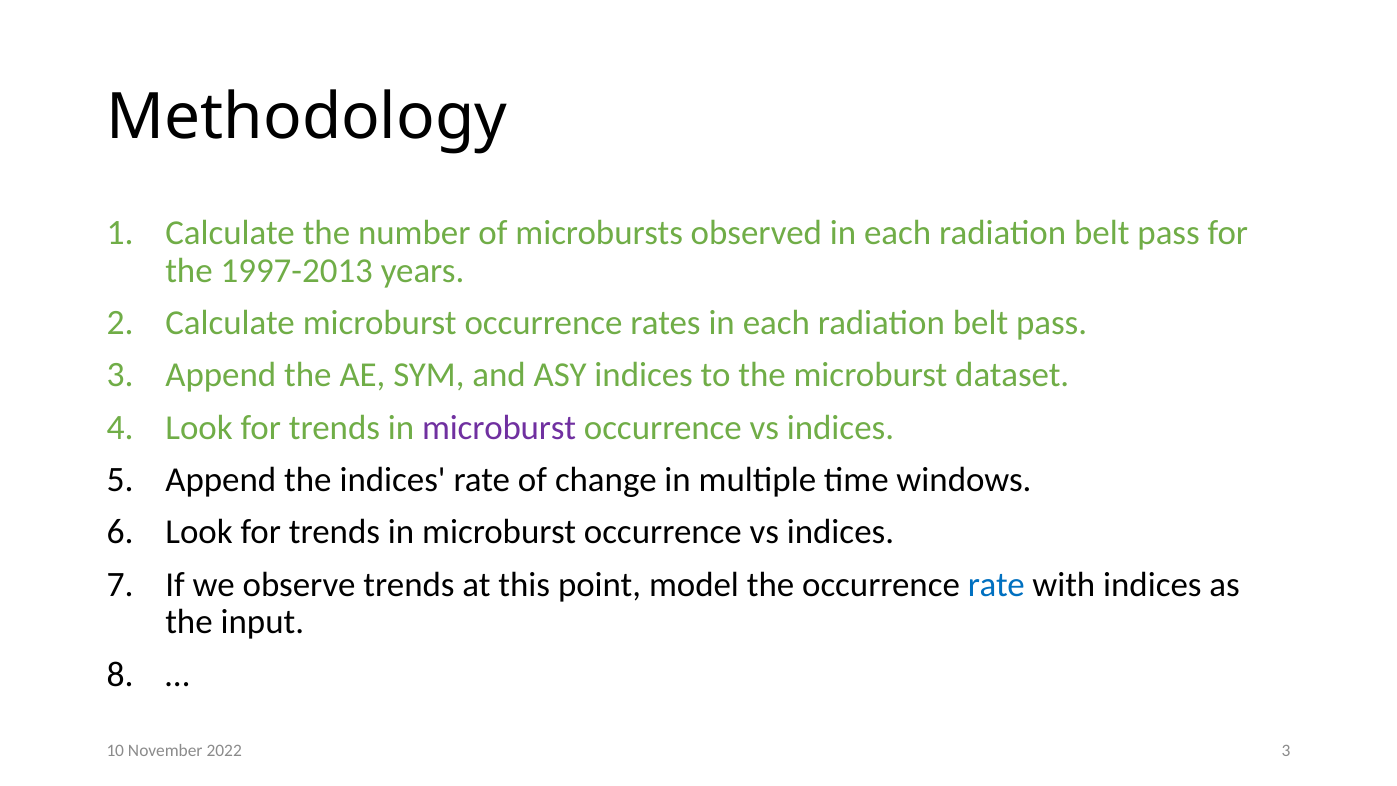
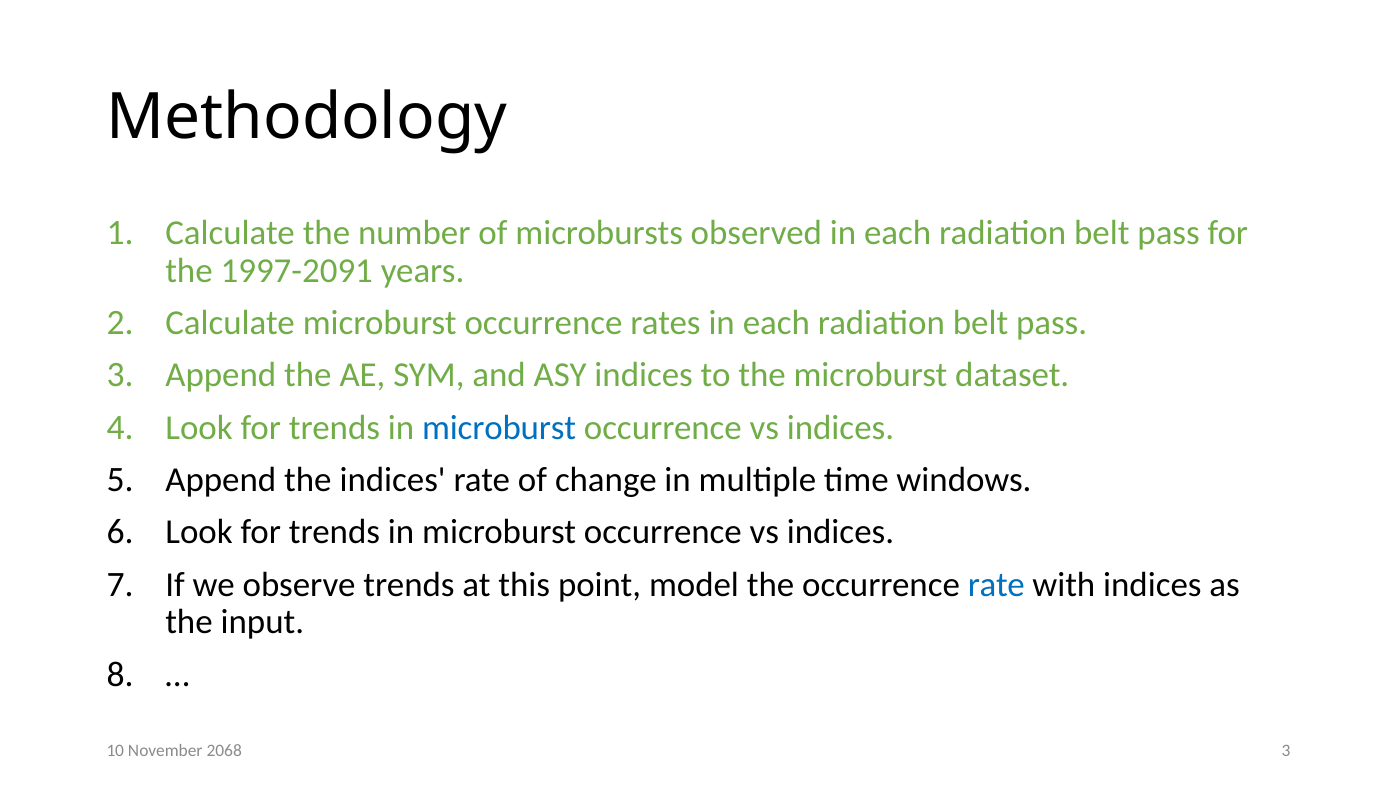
1997-2013: 1997-2013 -> 1997-2091 (297, 271)
microburst colour: purple -> blue (499, 428)
2022: 2022 -> 2068 (224, 750)
